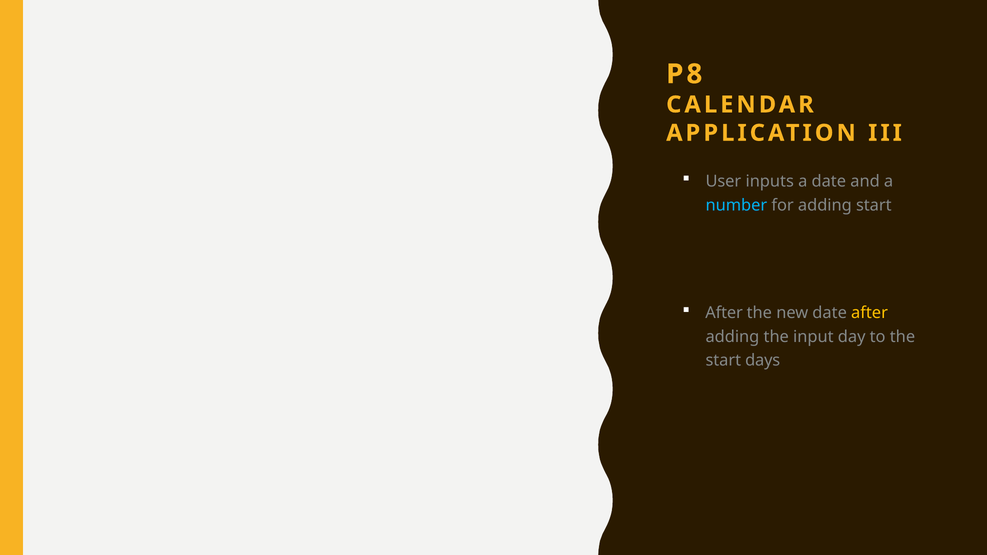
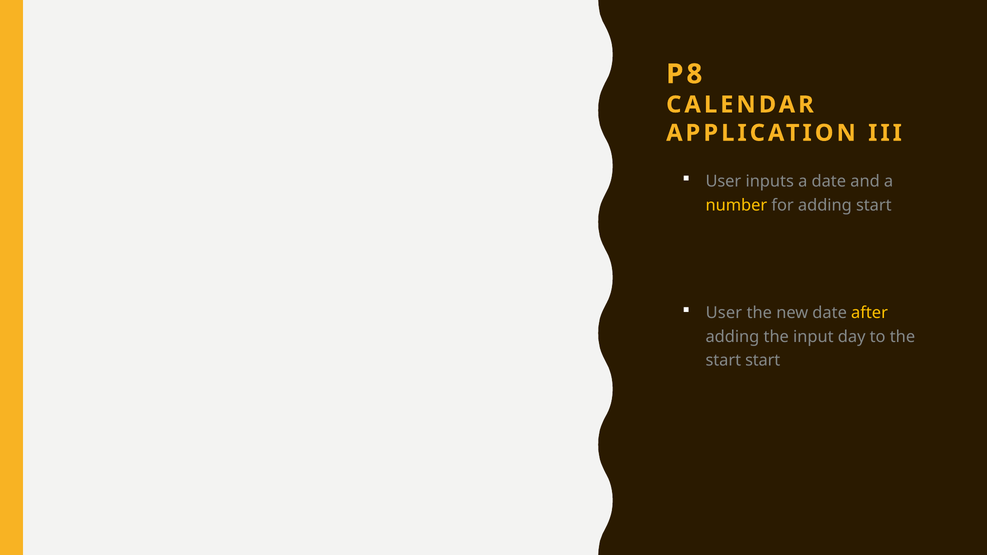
number colour: light blue -> yellow (736, 205)
After: After -> User (724, 313)
start days: days -> start (763, 360)
